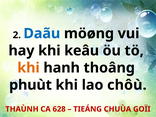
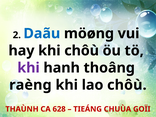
khi keâu: keâu -> chôù (82, 51)
khi colour: orange -> purple (29, 68)
phuùt: phuùt -> raèng (30, 85)
